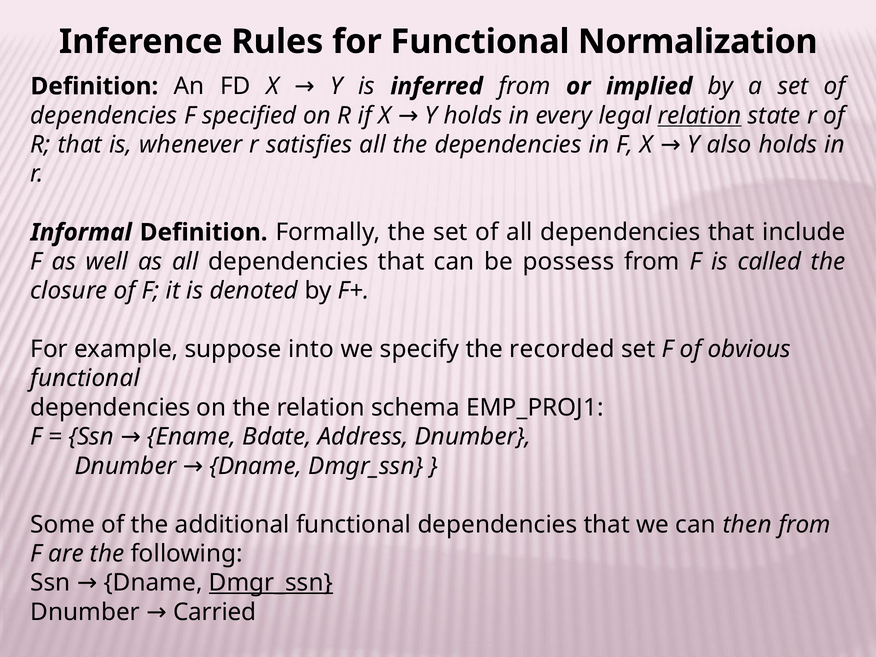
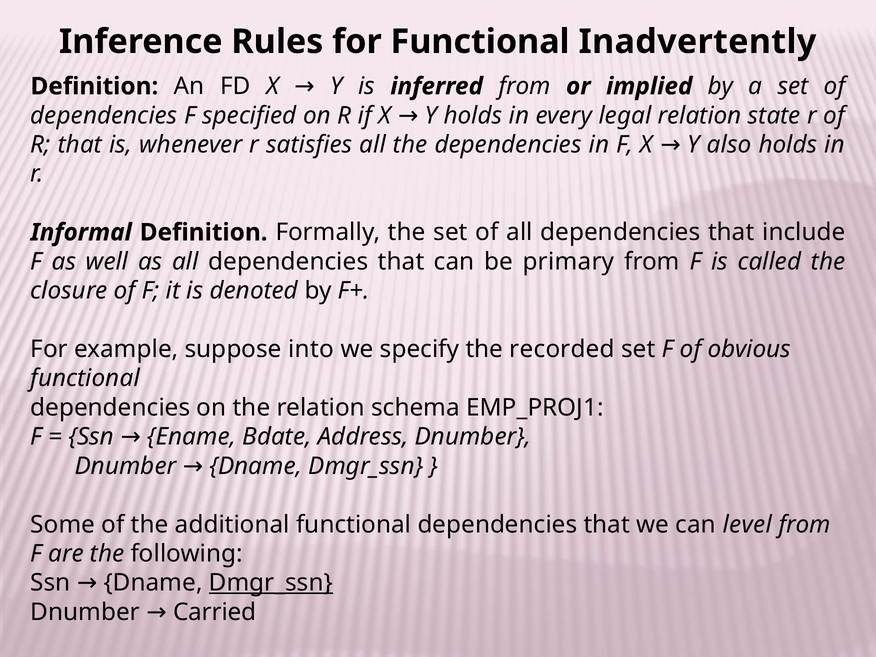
Normalization: Normalization -> Inadvertently (697, 42)
relation underline: present -> none (700, 116)
possess: possess -> primary (568, 262)
then: then -> level (747, 524)
